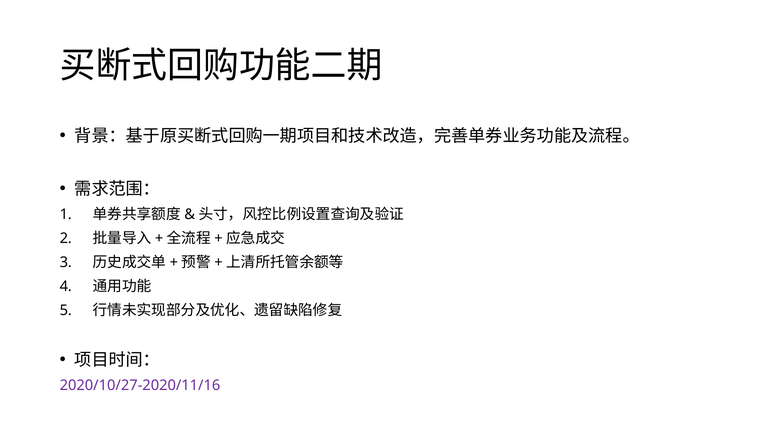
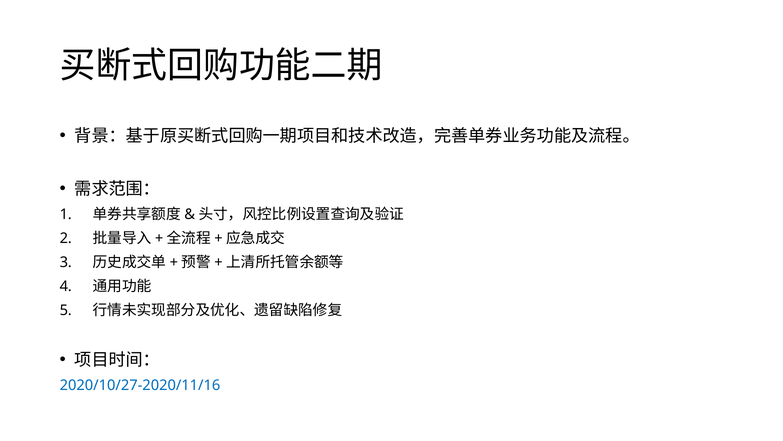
2020/10/27-2020/11/16 colour: purple -> blue (140, 385)
